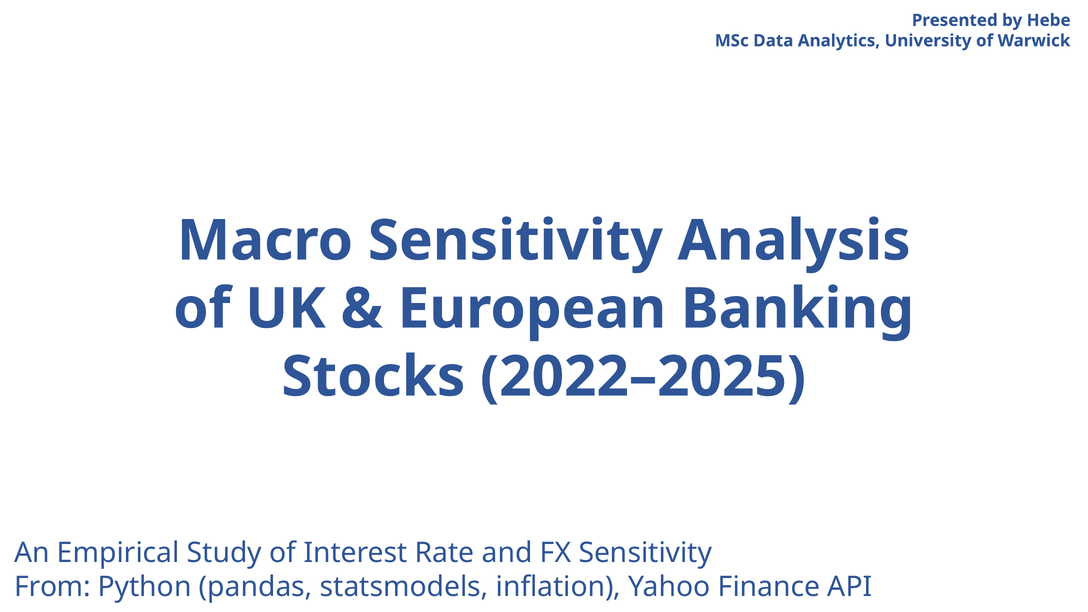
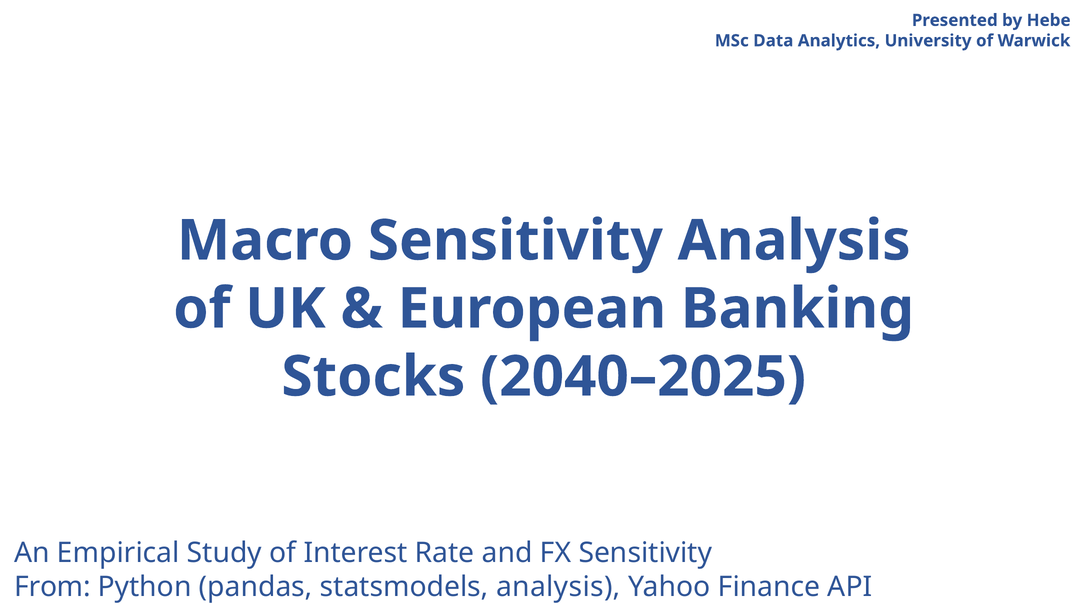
2022–2025: 2022–2025 -> 2040–2025 (643, 377)
statsmodels inflation: inflation -> analysis (558, 587)
